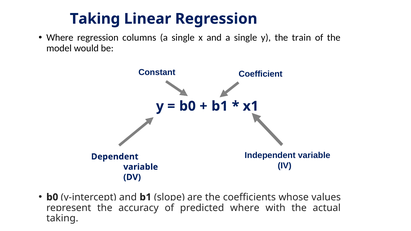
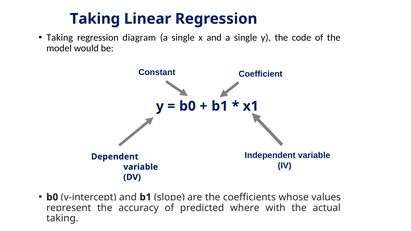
Where: Where -> Taking (60, 38)
columns: columns -> diagram (139, 38)
train: train -> code (302, 38)
